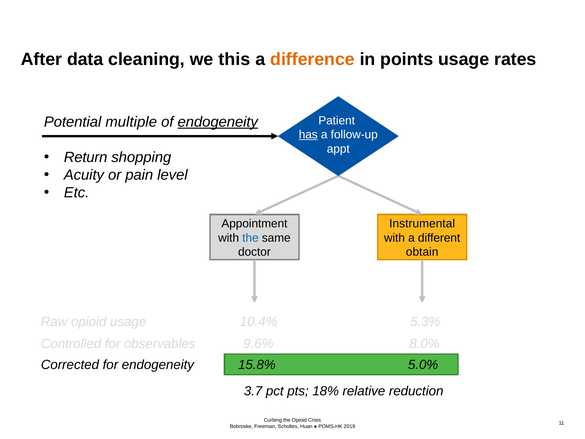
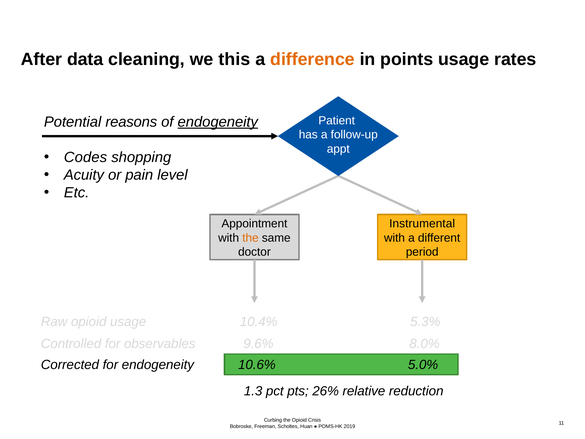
multiple: multiple -> reasons (131, 122)
has underline: present -> none (308, 135)
Return: Return -> Codes (86, 157)
the colour: blue -> orange (250, 238)
obtain: obtain -> period (422, 252)
15.8%: 15.8% -> 10.6% (257, 365)
3.7: 3.7 -> 1.3 (253, 391)
18%: 18% -> 26% (326, 391)
